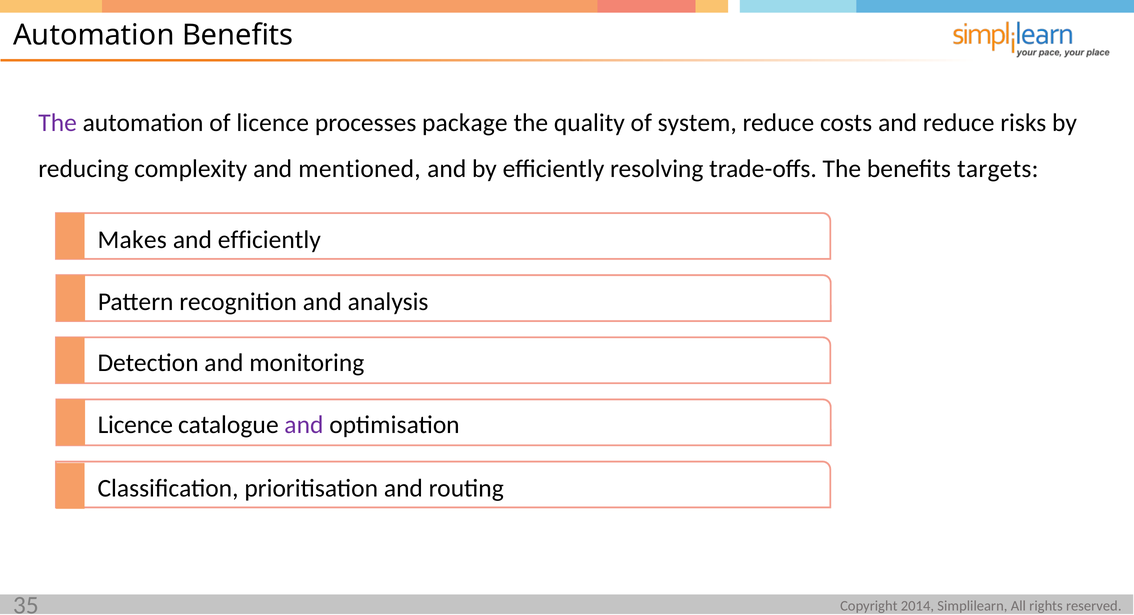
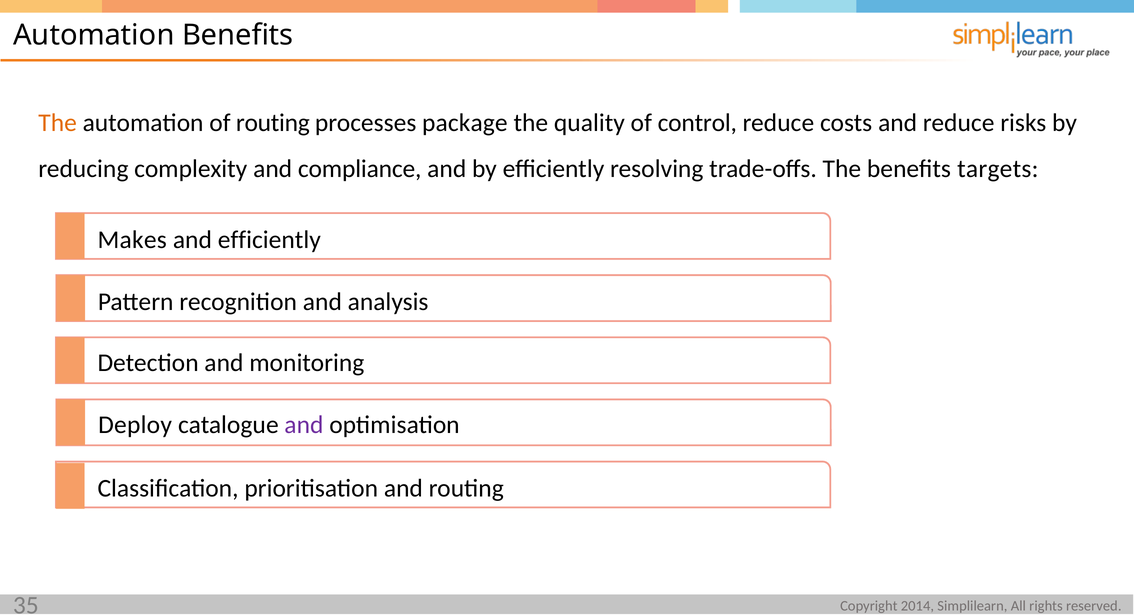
The colour: purple -> orange (58, 123)
of licence: licence -> routing (273, 123)
system: system -> control (697, 123)
mentioned: mentioned -> compliance (360, 169)
Licence: Licence -> Deploy (135, 425)
